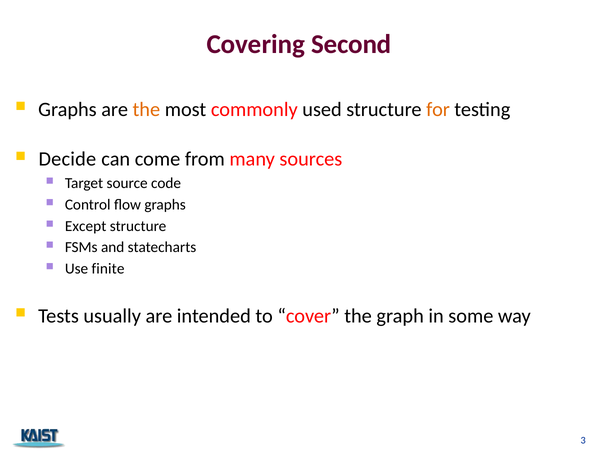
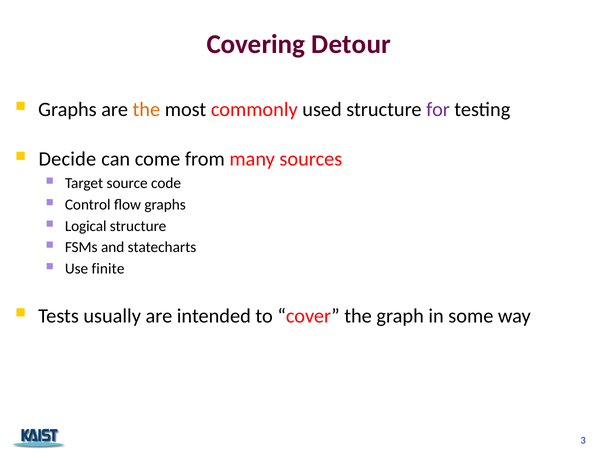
Second: Second -> Detour (351, 44)
for colour: orange -> purple (438, 109)
Except: Except -> Logical (86, 226)
